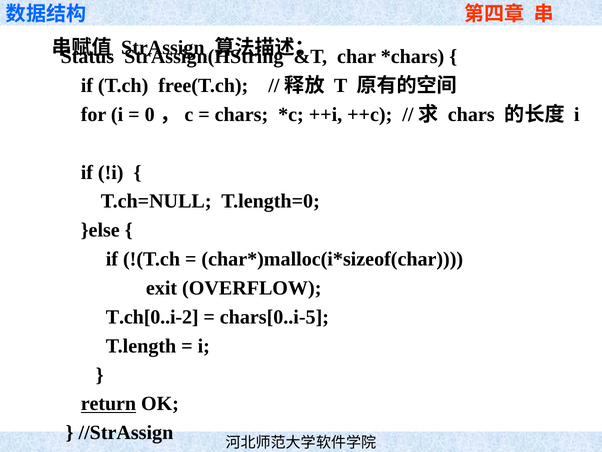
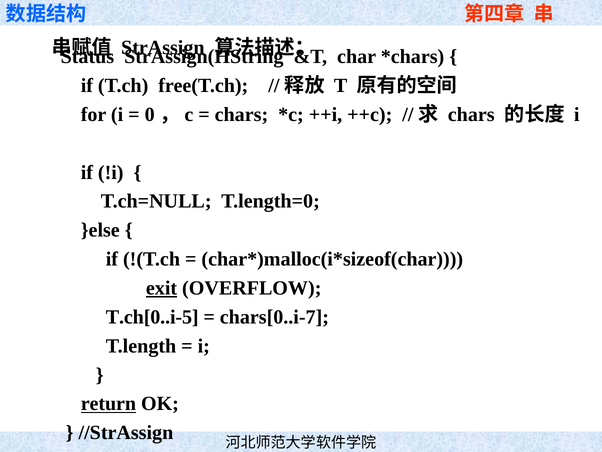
exit underline: none -> present (162, 288)
T.ch[0..i-2: T.ch[0..i-2 -> T.ch[0..i-5 (152, 317)
chars[0..i-5: chars[0..i-5 -> chars[0..i-7 (274, 317)
